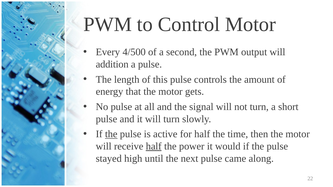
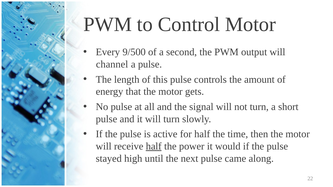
4/500: 4/500 -> 9/500 (134, 52)
addition: addition -> channel (112, 64)
the underline: present -> none (111, 134)
